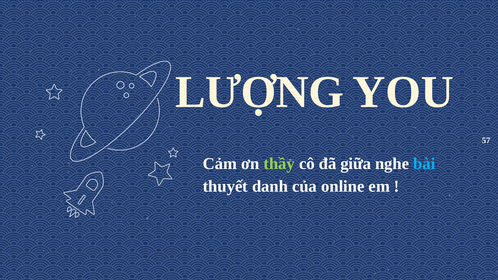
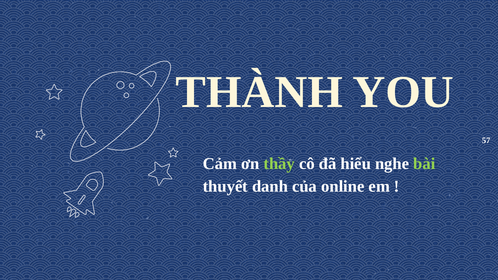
LƯỢNG: LƯỢNG -> THÀNH (259, 92)
giữa: giữa -> hiểu (356, 164)
bài colour: light blue -> light green (424, 164)
